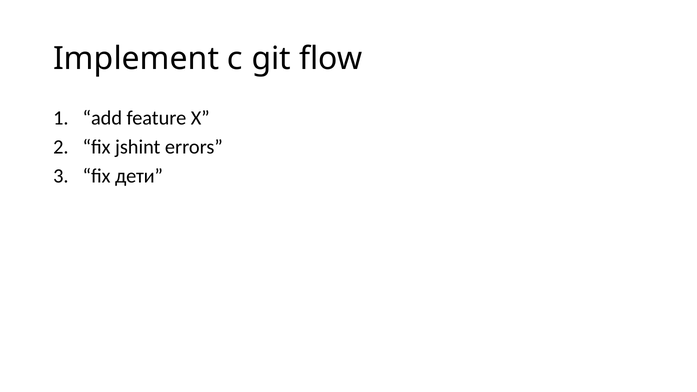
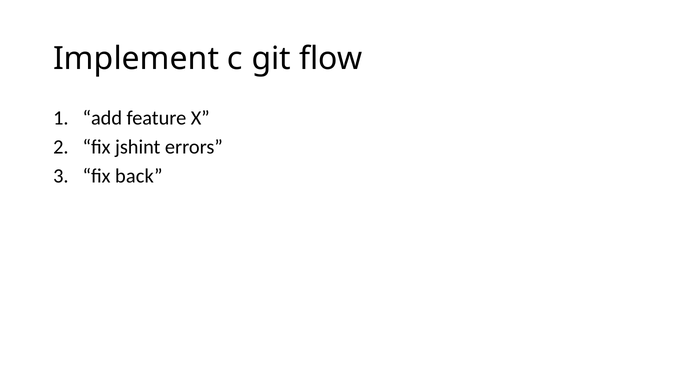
дети: дети -> back (139, 176)
